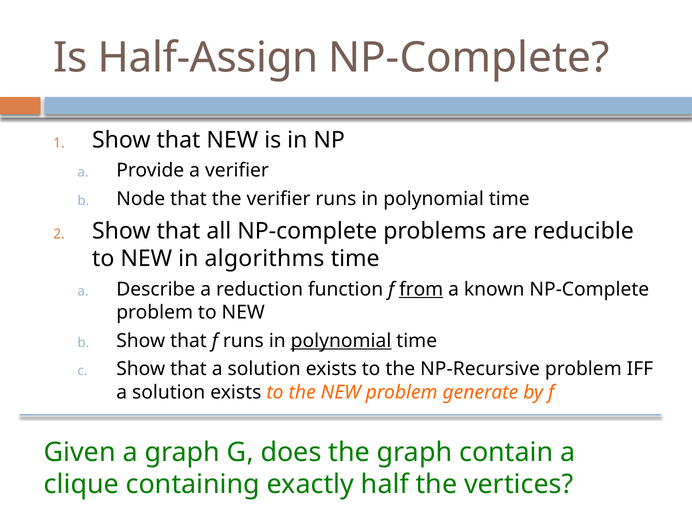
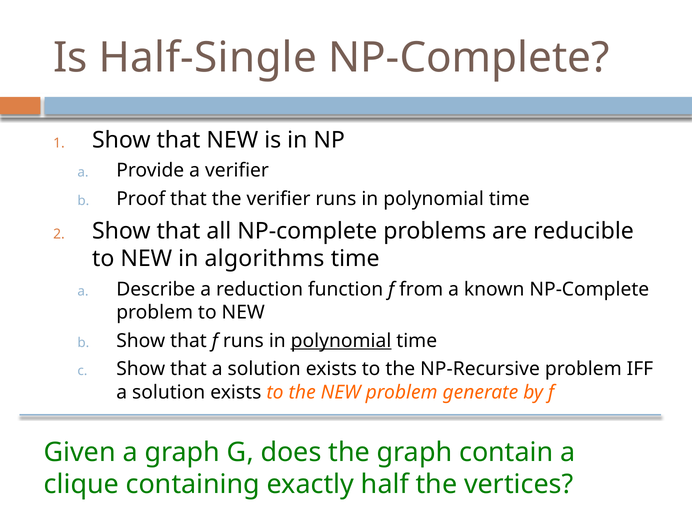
Half-Assign: Half-Assign -> Half-Single (208, 58)
Node: Node -> Proof (141, 199)
from underline: present -> none (421, 289)
